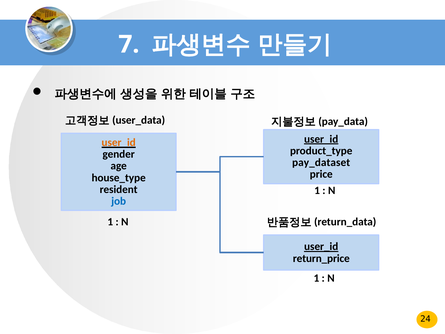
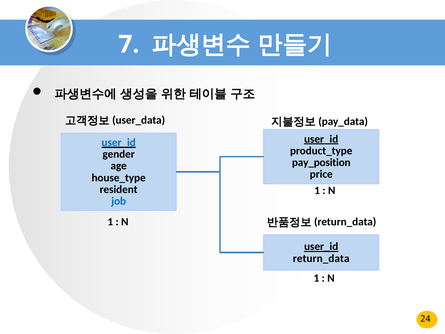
user_id colour: orange -> blue (119, 142)
pay_dataset: pay_dataset -> pay_position (321, 162)
return_price: return_price -> return_data (321, 258)
